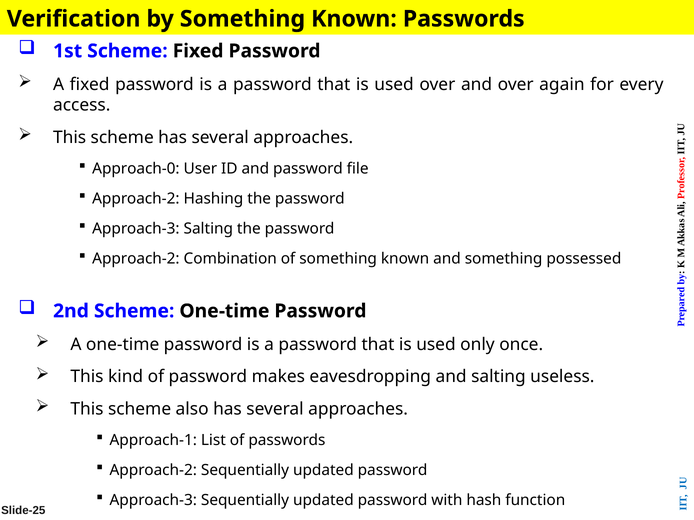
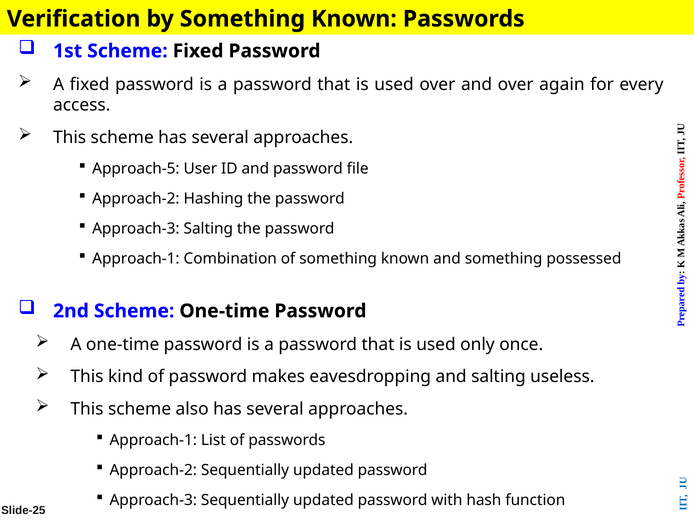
Approach-0: Approach-0 -> Approach-5 (136, 169)
Approach-2: Approach-2 -> Approach-1 (136, 259)
